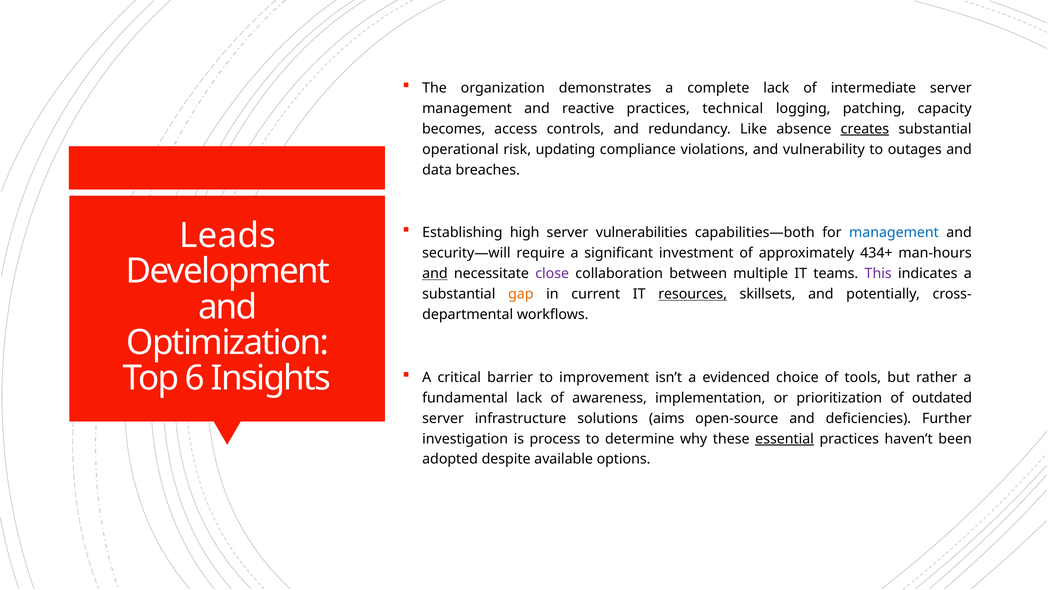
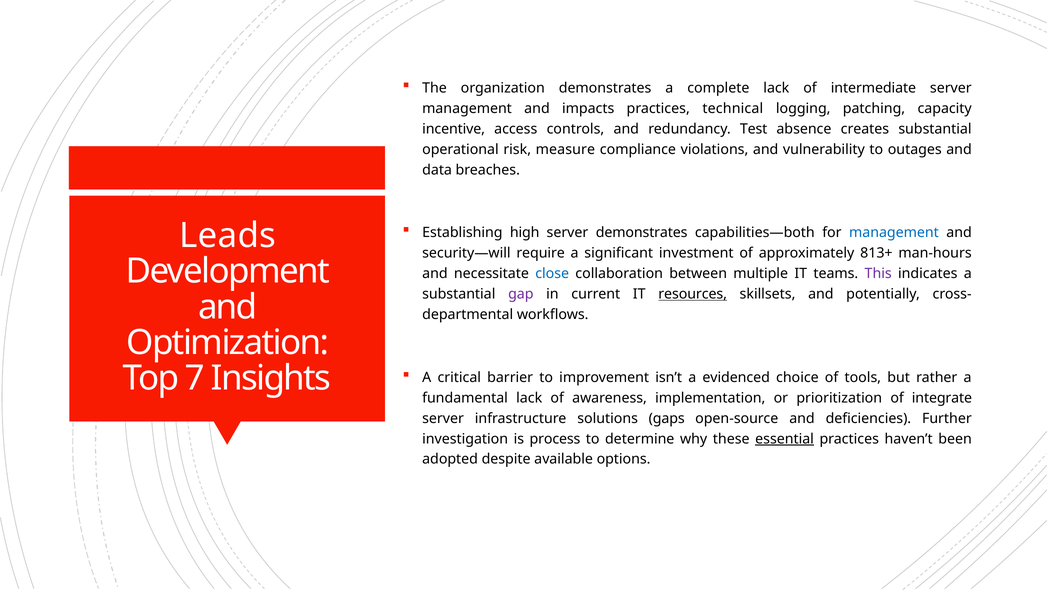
reactive: reactive -> impacts (588, 108)
becomes: becomes -> incentive (454, 129)
Like: Like -> Test (754, 129)
creates underline: present -> none (865, 129)
updating: updating -> measure (565, 149)
server vulnerabilities: vulnerabilities -> demonstrates (642, 233)
434+: 434+ -> 813+ (876, 253)
and underline: present -> none (435, 274)
close colour: purple -> blue (552, 274)
gap colour: orange -> purple (521, 294)
6: 6 -> 7 (195, 378)
outdated: outdated -> integrate (942, 398)
aims: aims -> gaps (667, 418)
